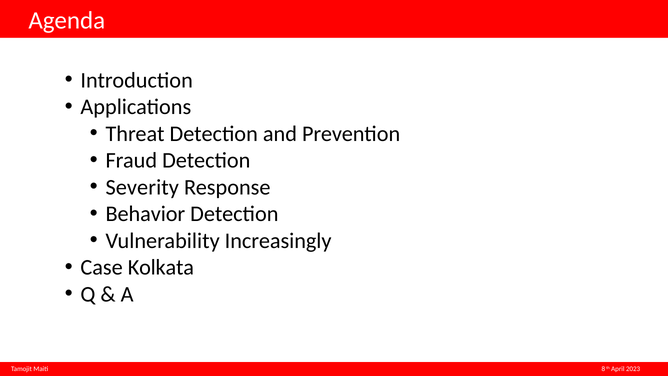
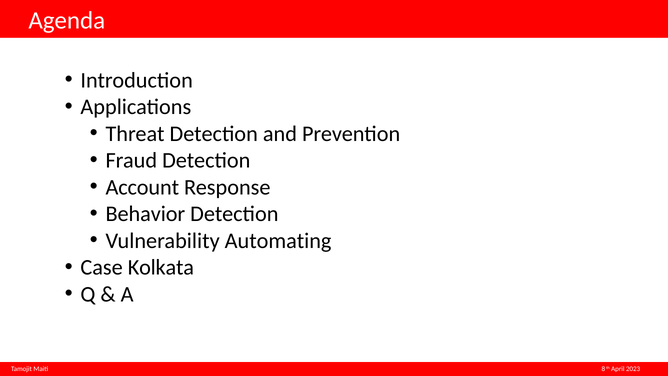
Severity: Severity -> Account (142, 187)
Increasingly: Increasingly -> Automating (278, 241)
